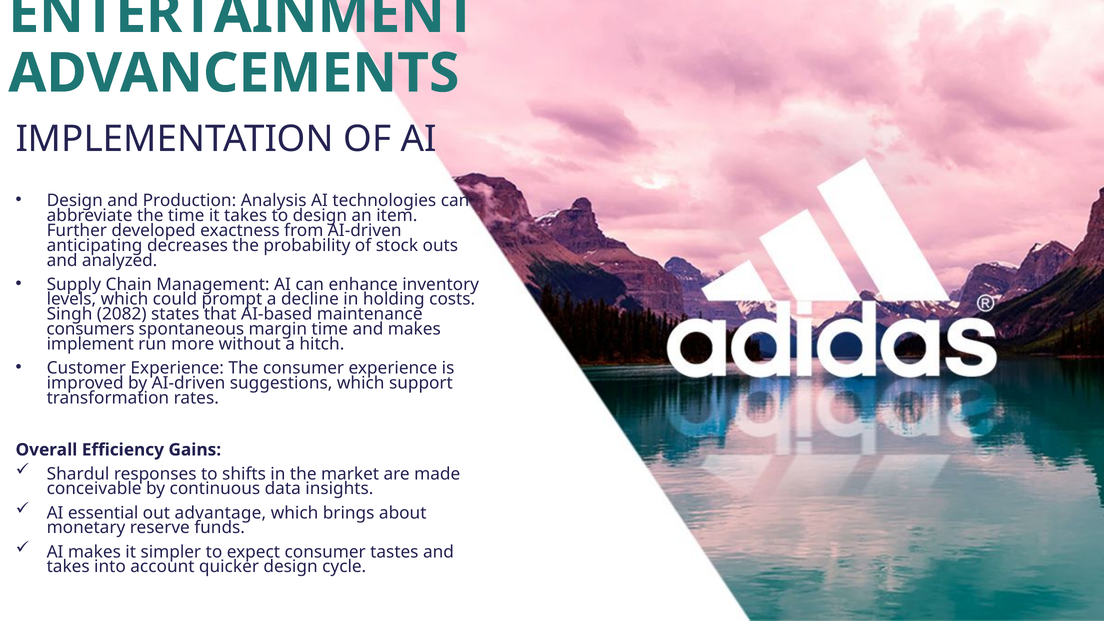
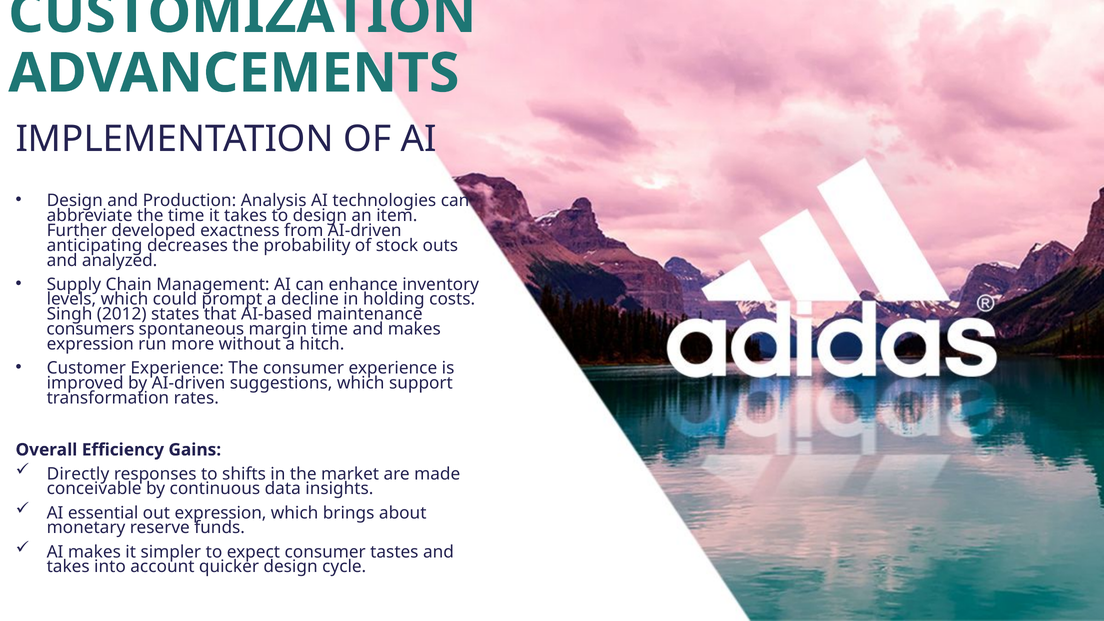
ENTERTAINMENT: ENTERTAINMENT -> CUSTOMIZATION (242, 14)
2082: 2082 -> 2012 (122, 314)
implement: implement -> expression (90, 344)
Shardul: Shardul -> Directly (78, 474)
out advantage: advantage -> expression (220, 513)
